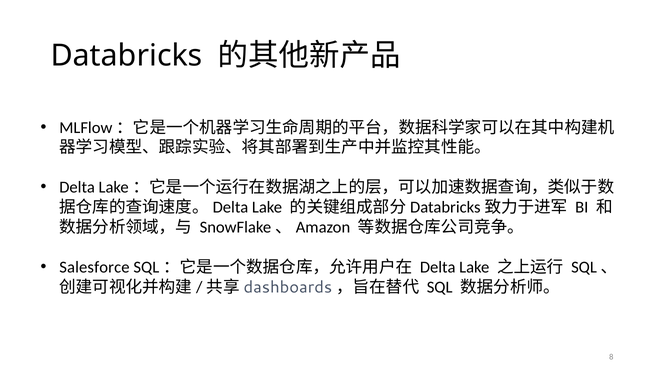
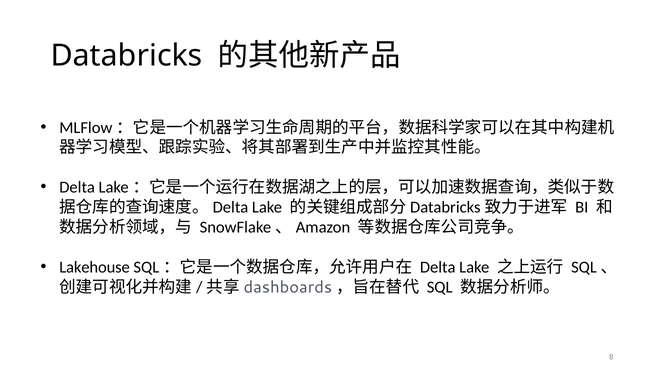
Salesforce: Salesforce -> Lakehouse (95, 267)
